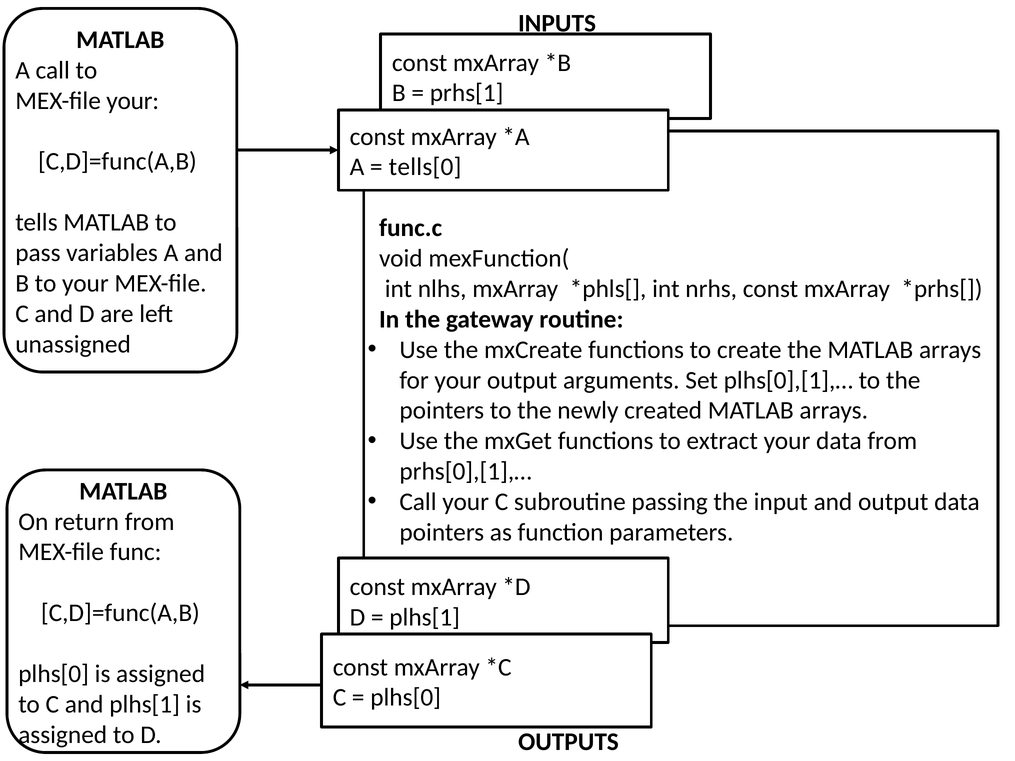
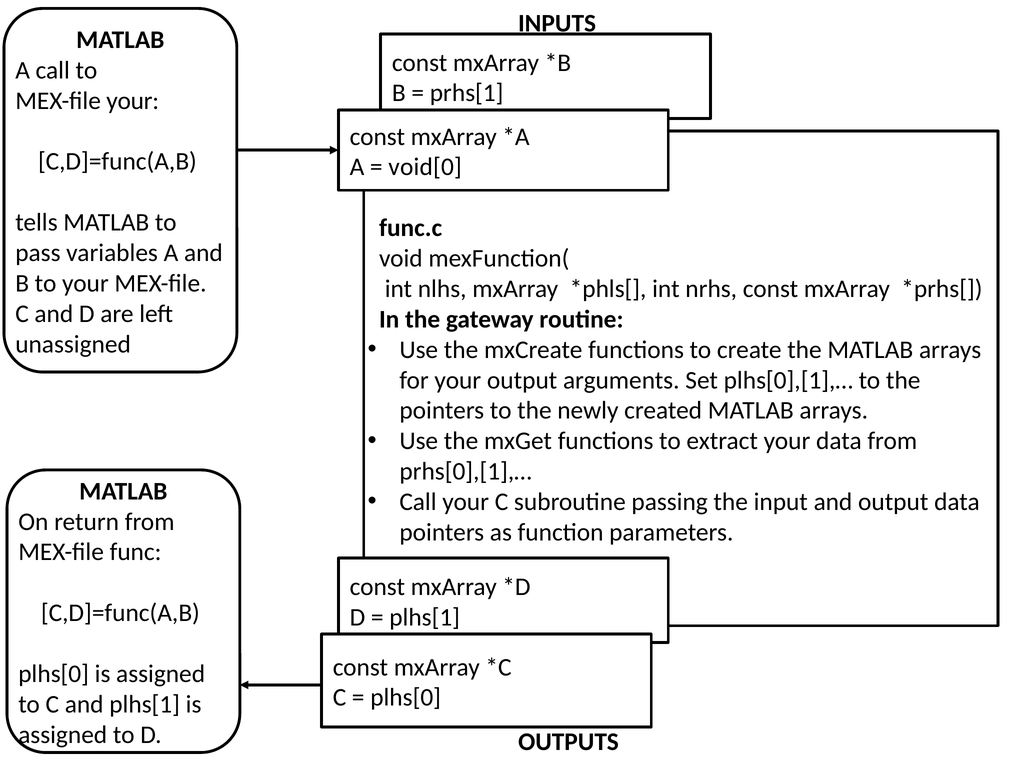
tells[0: tells[0 -> void[0 (425, 167)
